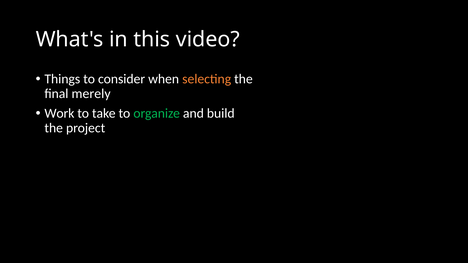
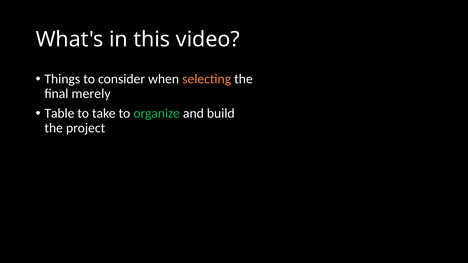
Work: Work -> Table (59, 113)
